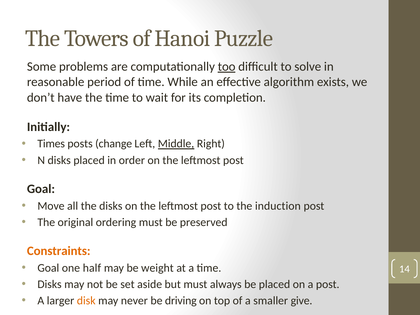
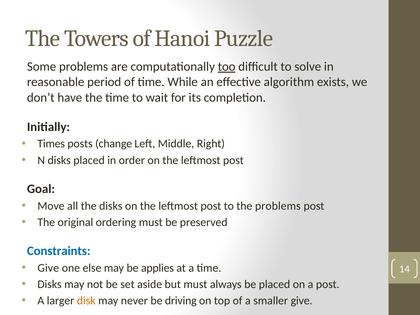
Middle underline: present -> none (176, 144)
the induction: induction -> problems (278, 206)
Constraints colour: orange -> blue (59, 251)
Goal: Goal -> Give (48, 268)
half: half -> else (92, 268)
weight: weight -> applies (158, 268)
